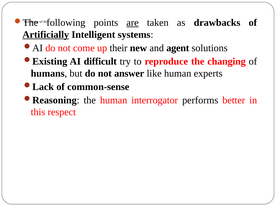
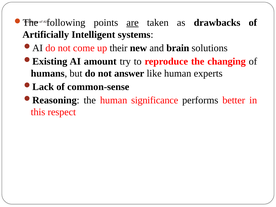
Artificially underline: present -> none (46, 35)
agent: agent -> brain (178, 48)
difficult: difficult -> amount (100, 61)
interrogator: interrogator -> significance (155, 100)
